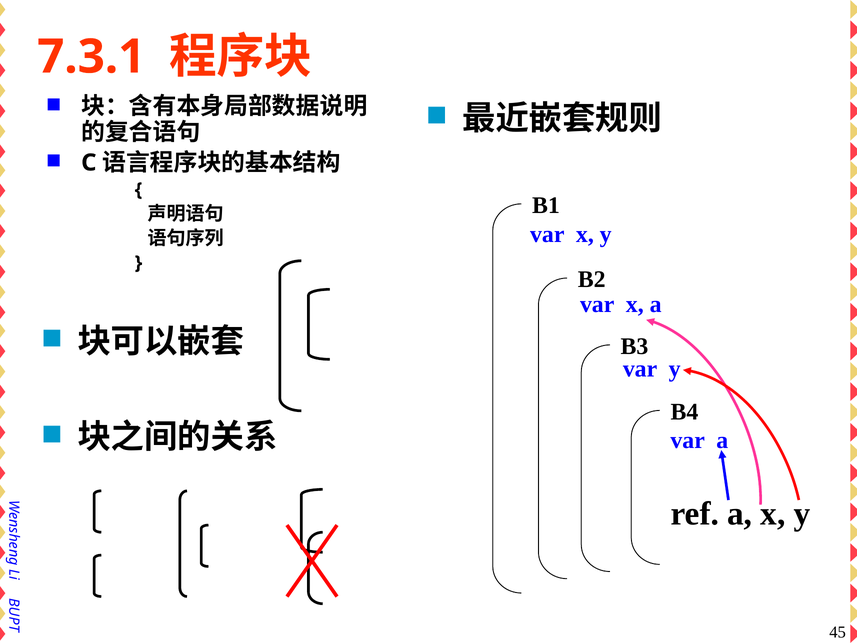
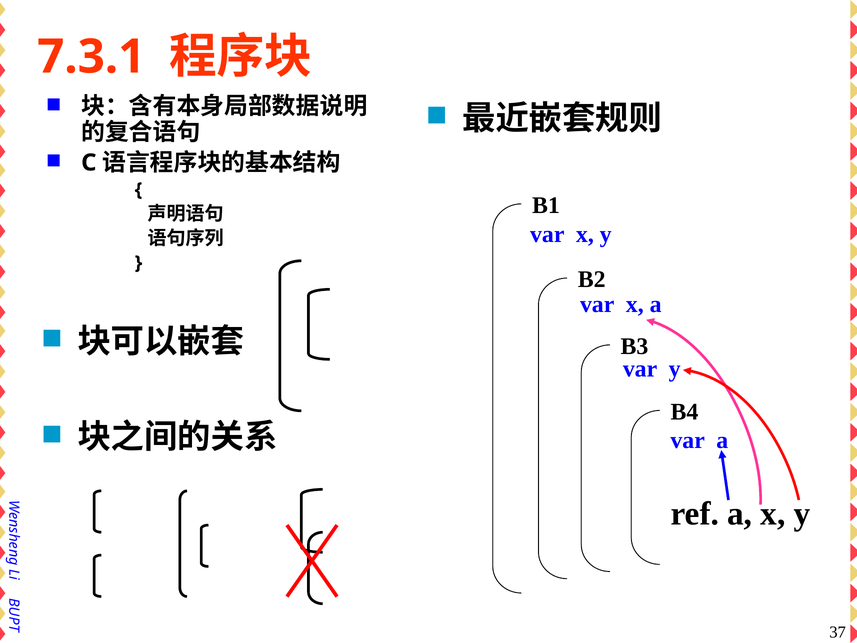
45: 45 -> 37 (838, 632)
